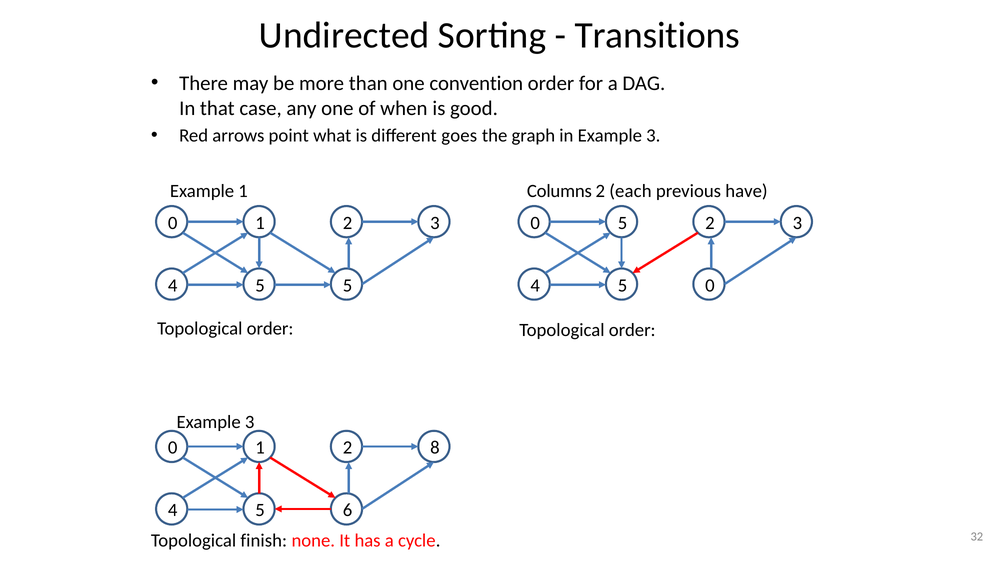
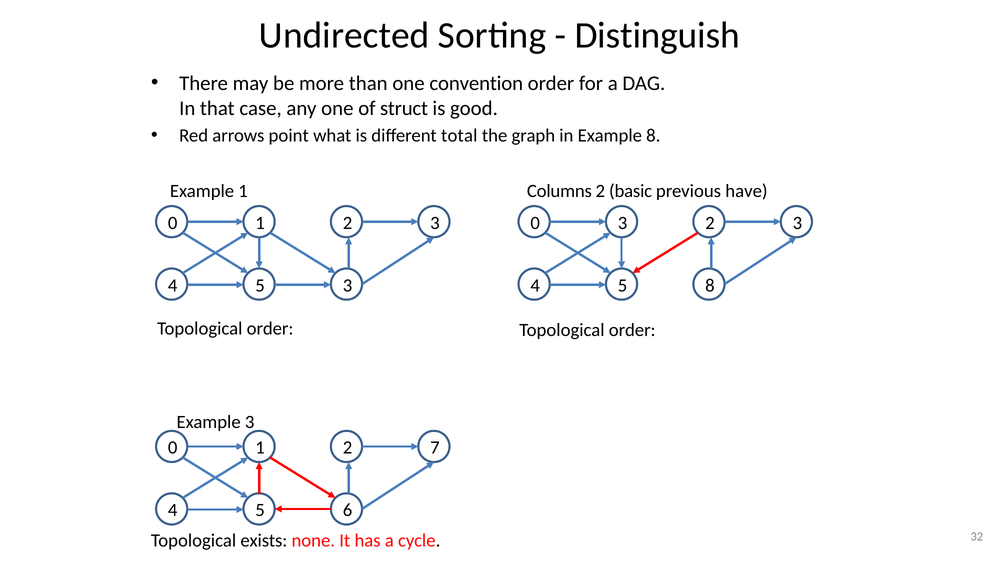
Transitions: Transitions -> Distinguish (657, 35)
when: when -> struct (404, 108)
goes: goes -> total (459, 136)
in Example 3: 3 -> 8 (653, 136)
each: each -> basic (631, 191)
0 5: 5 -> 3 (623, 223)
5 5: 5 -> 3 (348, 285)
5 0: 0 -> 8 (710, 285)
8: 8 -> 7 (435, 448)
finish: finish -> exists (264, 541)
